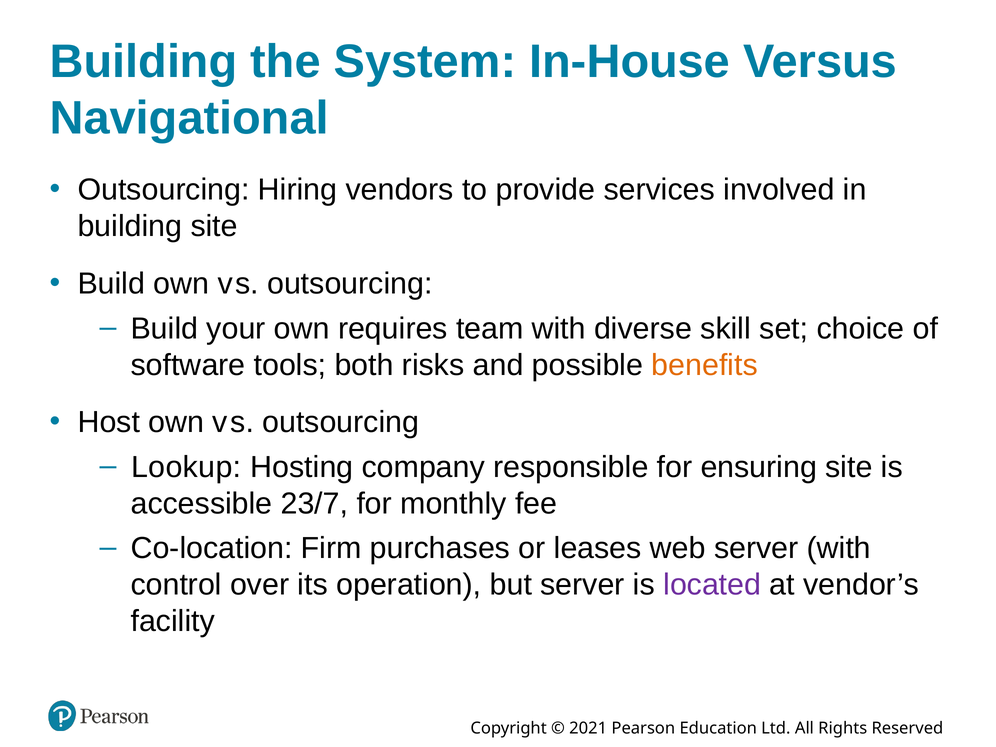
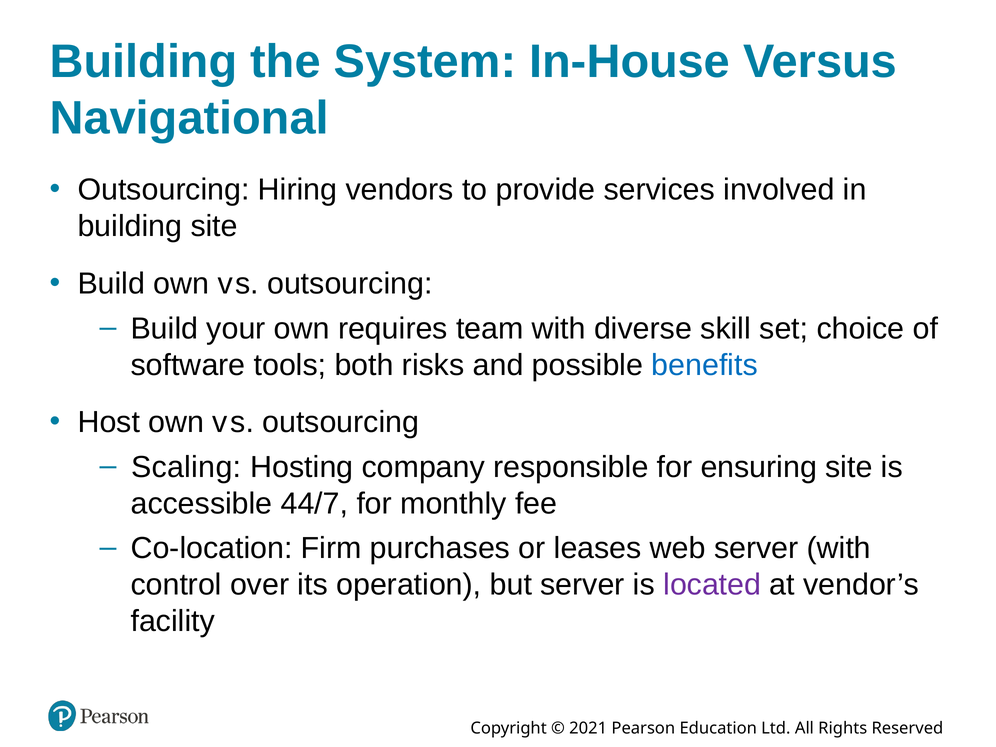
benefits colour: orange -> blue (705, 365)
Lookup: Lookup -> Scaling (186, 467)
23/7: 23/7 -> 44/7 (314, 504)
